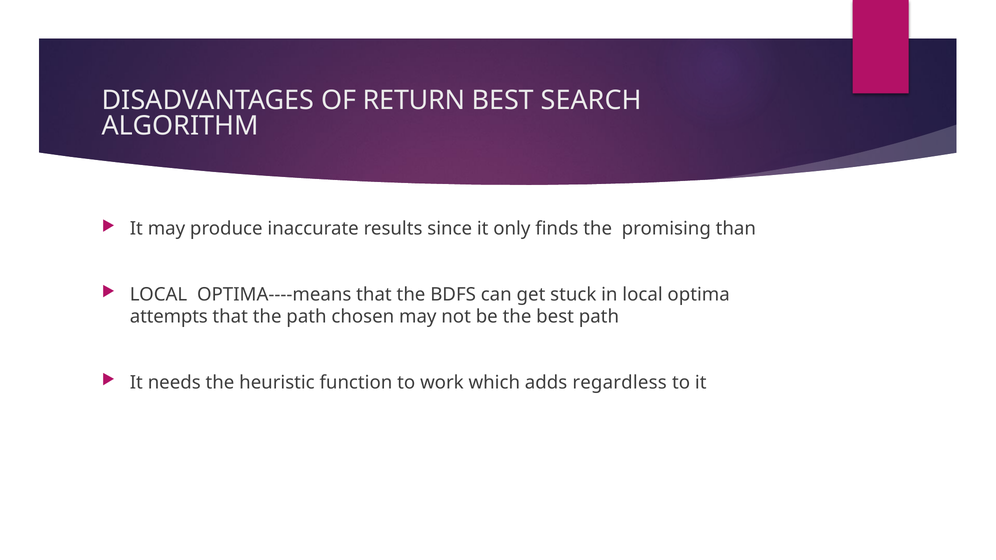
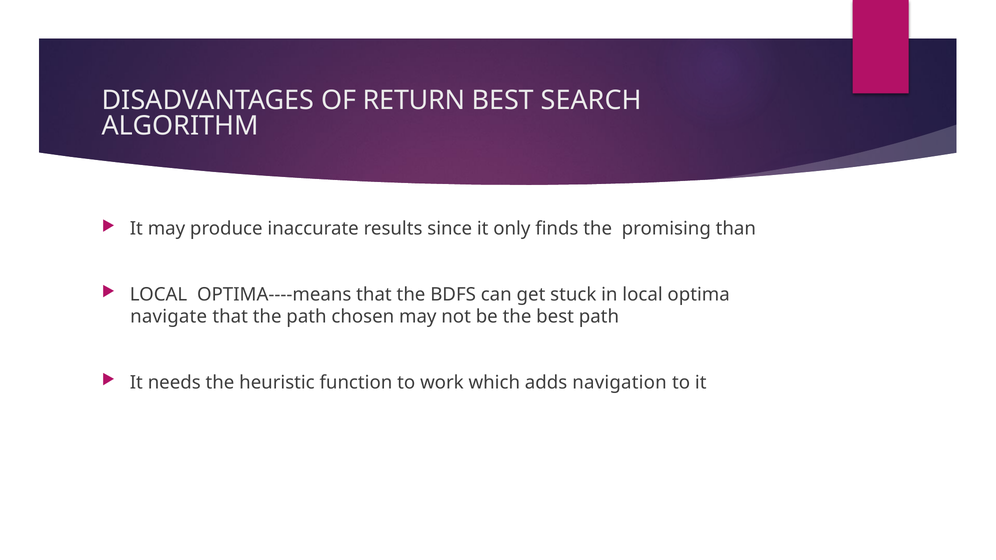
attempts: attempts -> navigate (169, 317)
regardless: regardless -> navigation (620, 383)
